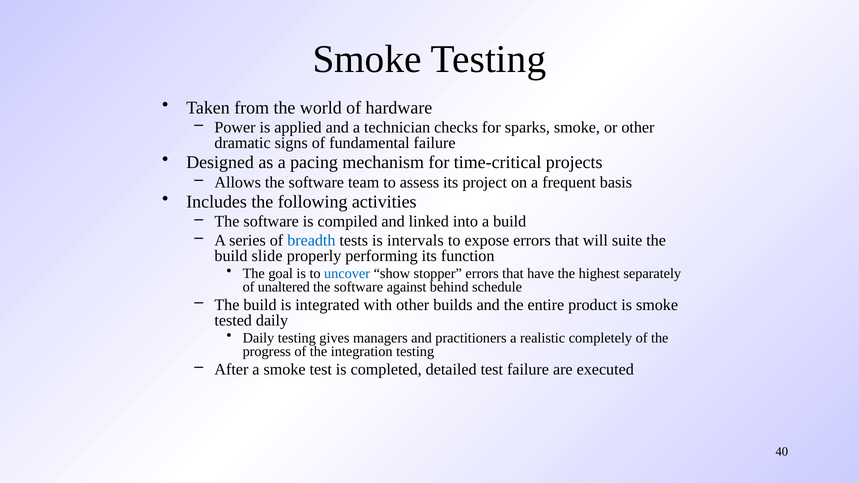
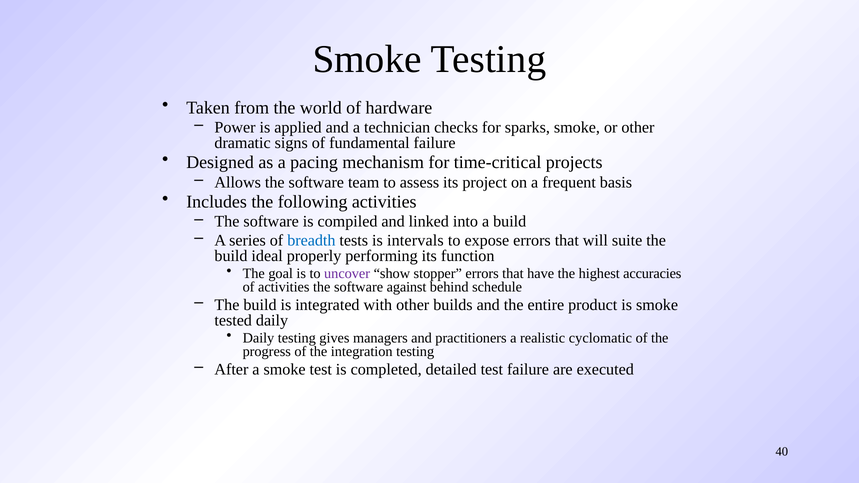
slide: slide -> ideal (267, 256)
uncover colour: blue -> purple (347, 273)
separately: separately -> accuracies (652, 273)
of unaltered: unaltered -> activities (284, 287)
completely: completely -> cyclomatic (600, 338)
